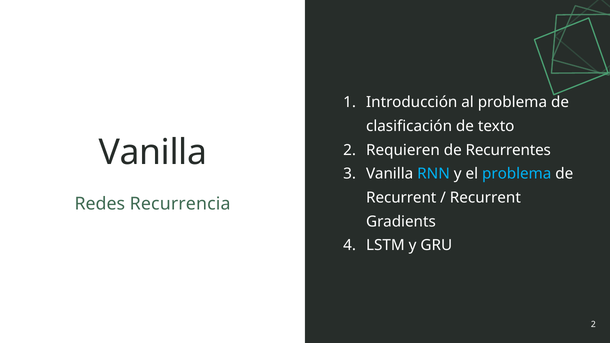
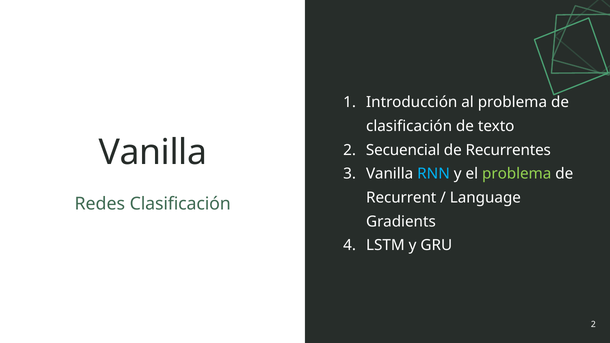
Requieren: Requieren -> Secuencial (403, 150)
problema colour: light blue -> light green (517, 174)
Recurrent: Recurrent -> Language (485, 198)
Redes Recurrencia: Recurrencia -> Clasificación (180, 204)
